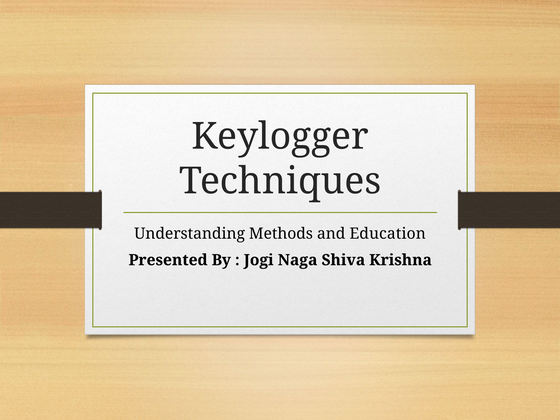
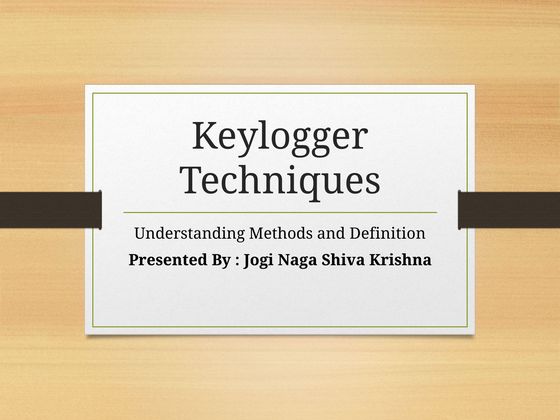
Education: Education -> Definition (388, 234)
